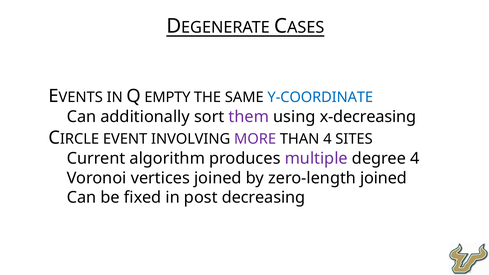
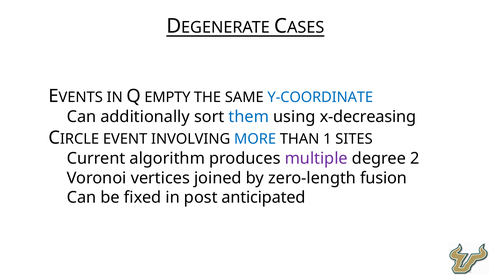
them colour: purple -> blue (249, 117)
MORE colour: purple -> blue (255, 139)
THAN 4: 4 -> 1 (327, 139)
degree 4: 4 -> 2 (415, 158)
zero-length joined: joined -> fusion (383, 178)
decreasing: decreasing -> anticipated (264, 198)
